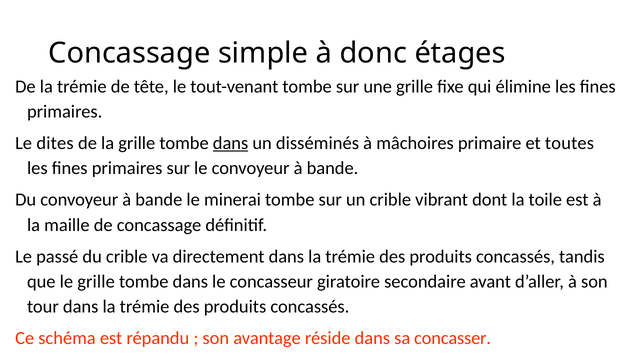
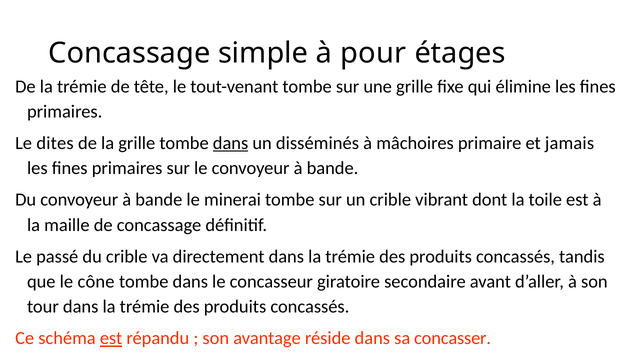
donc: donc -> pour (373, 53)
toutes: toutes -> jamais (570, 143)
le grille: grille -> cône (96, 282)
est underline: none -> present (111, 338)
